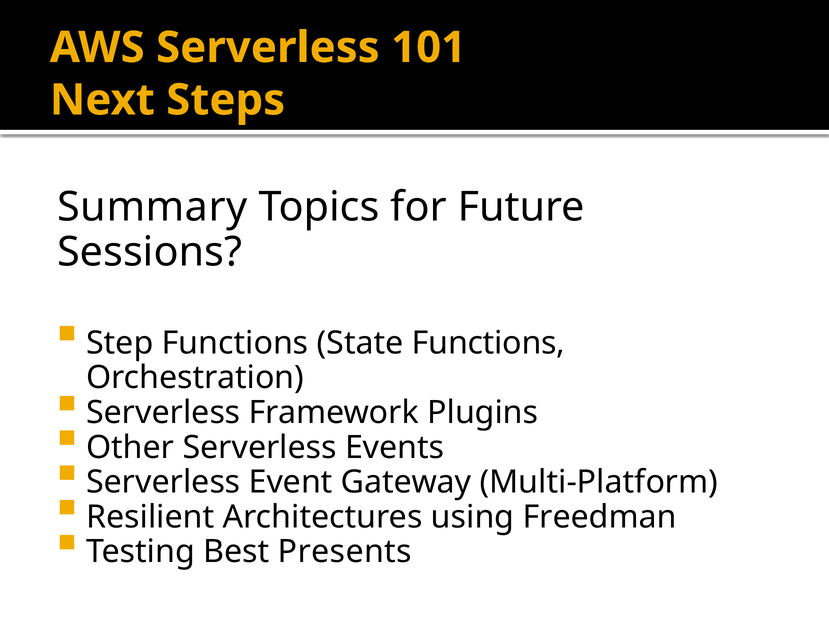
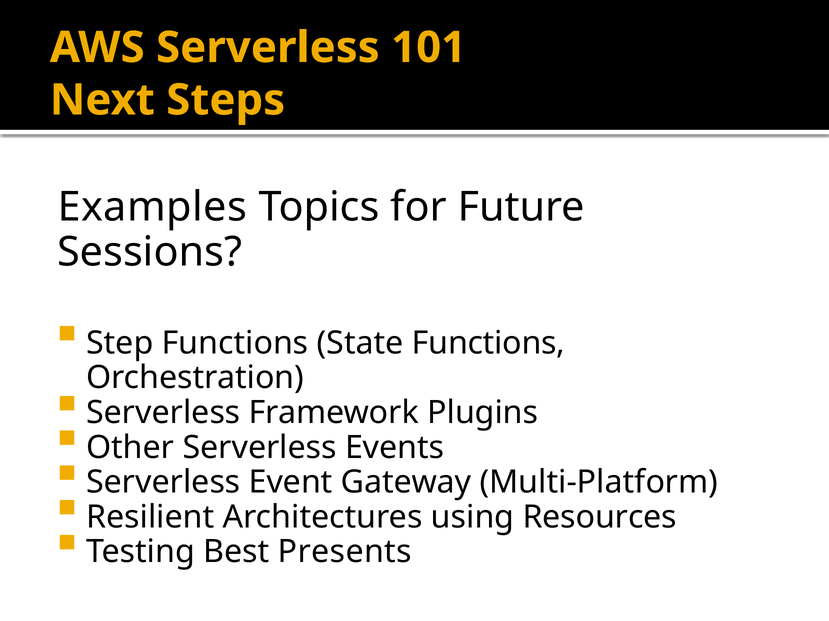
Summary: Summary -> Examples (152, 208)
Freedman: Freedman -> Resources (600, 518)
